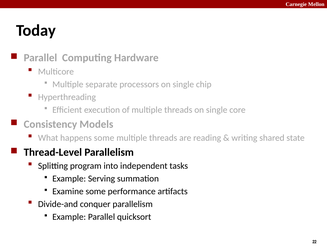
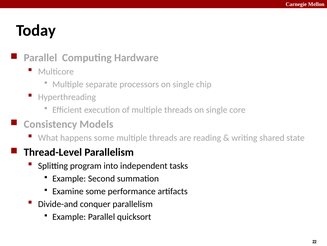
Serving: Serving -> Second (102, 178)
